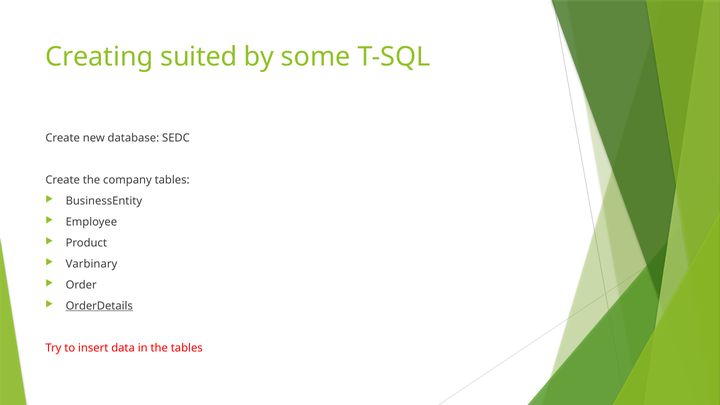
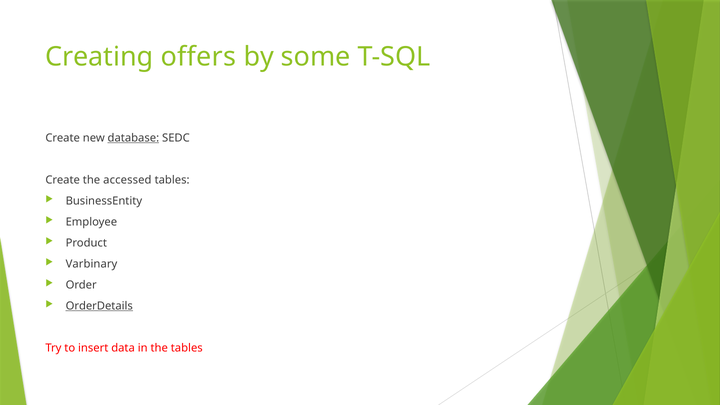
suited: suited -> offers (199, 57)
database underline: none -> present (133, 138)
company: company -> accessed (127, 180)
